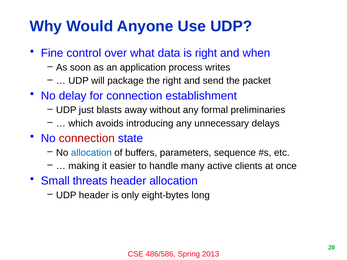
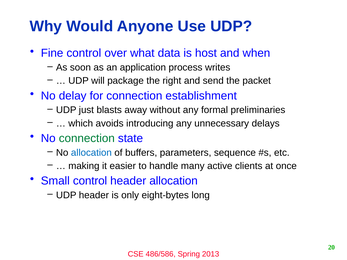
is right: right -> host (206, 53)
connection colour: red -> green (87, 138)
Small threats: threats -> control (90, 181)
